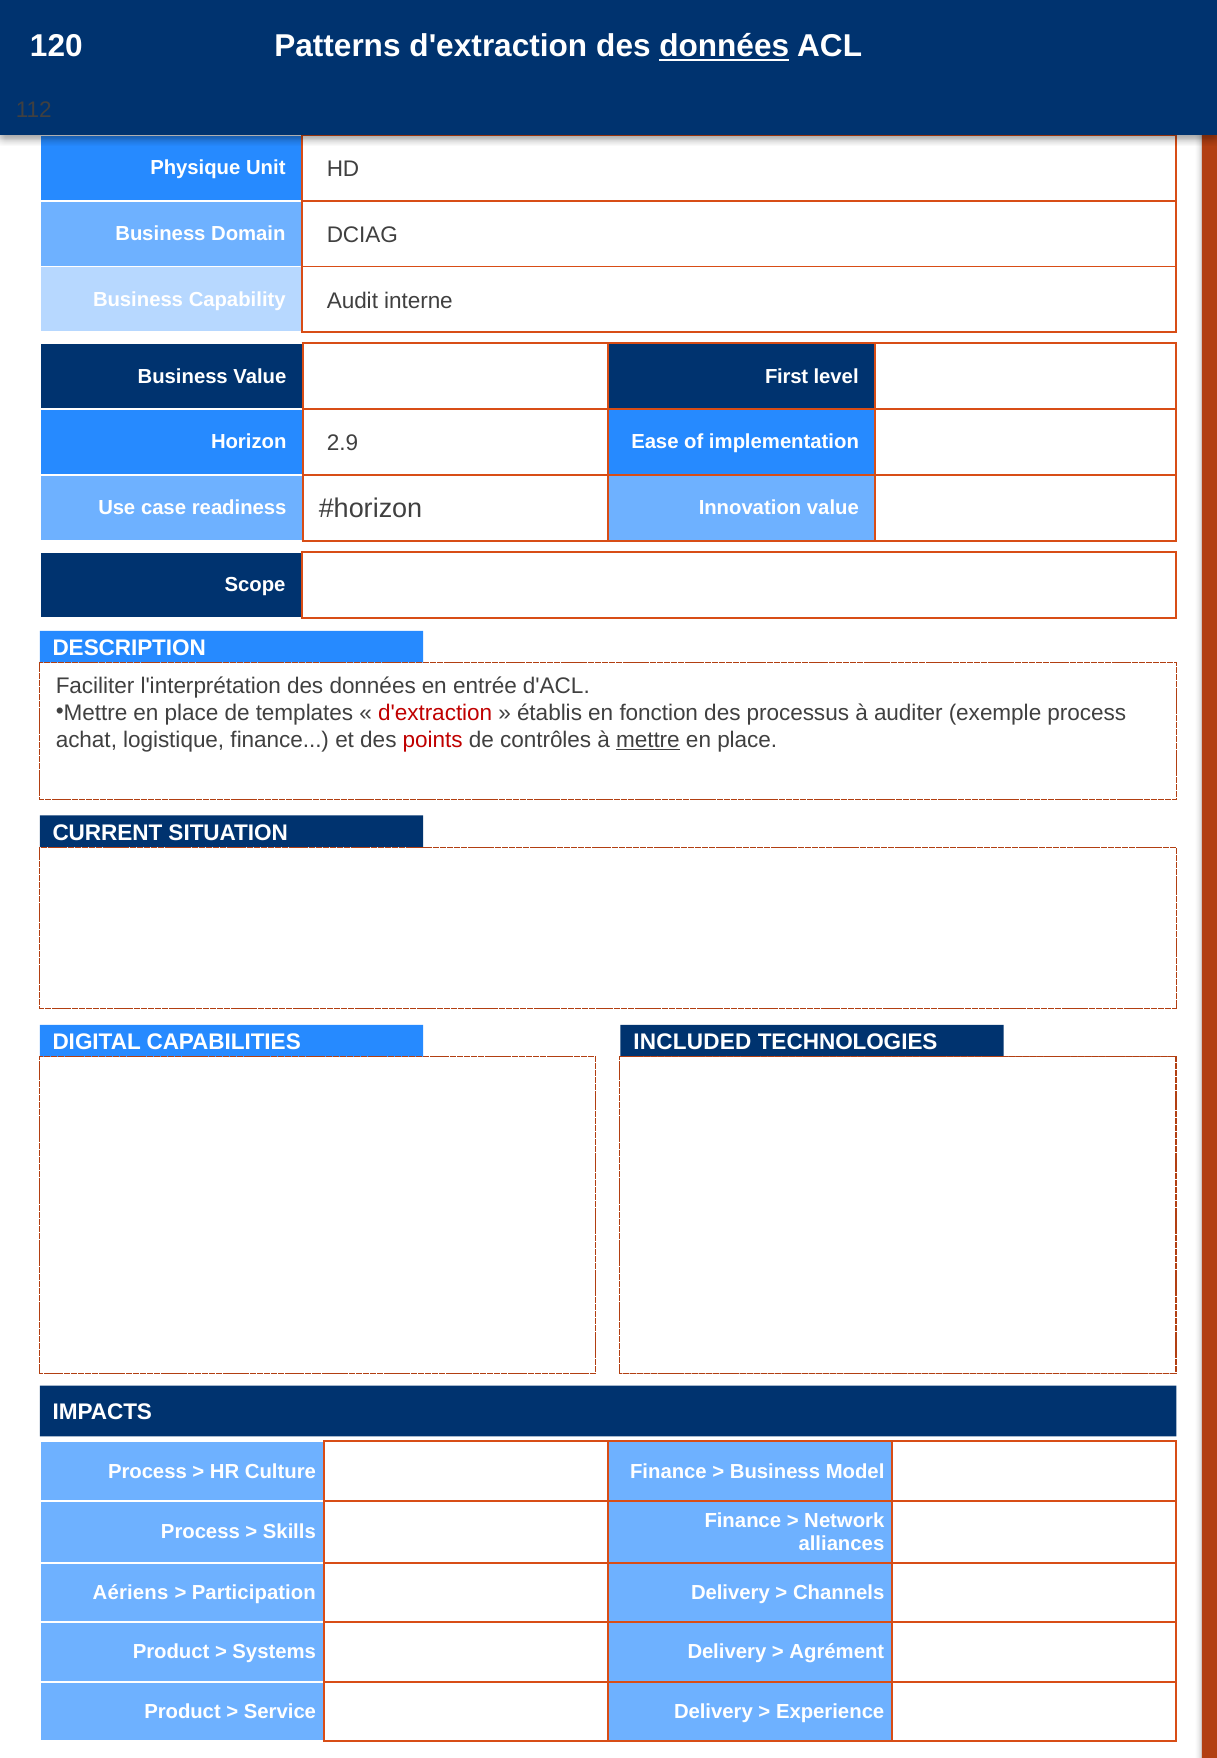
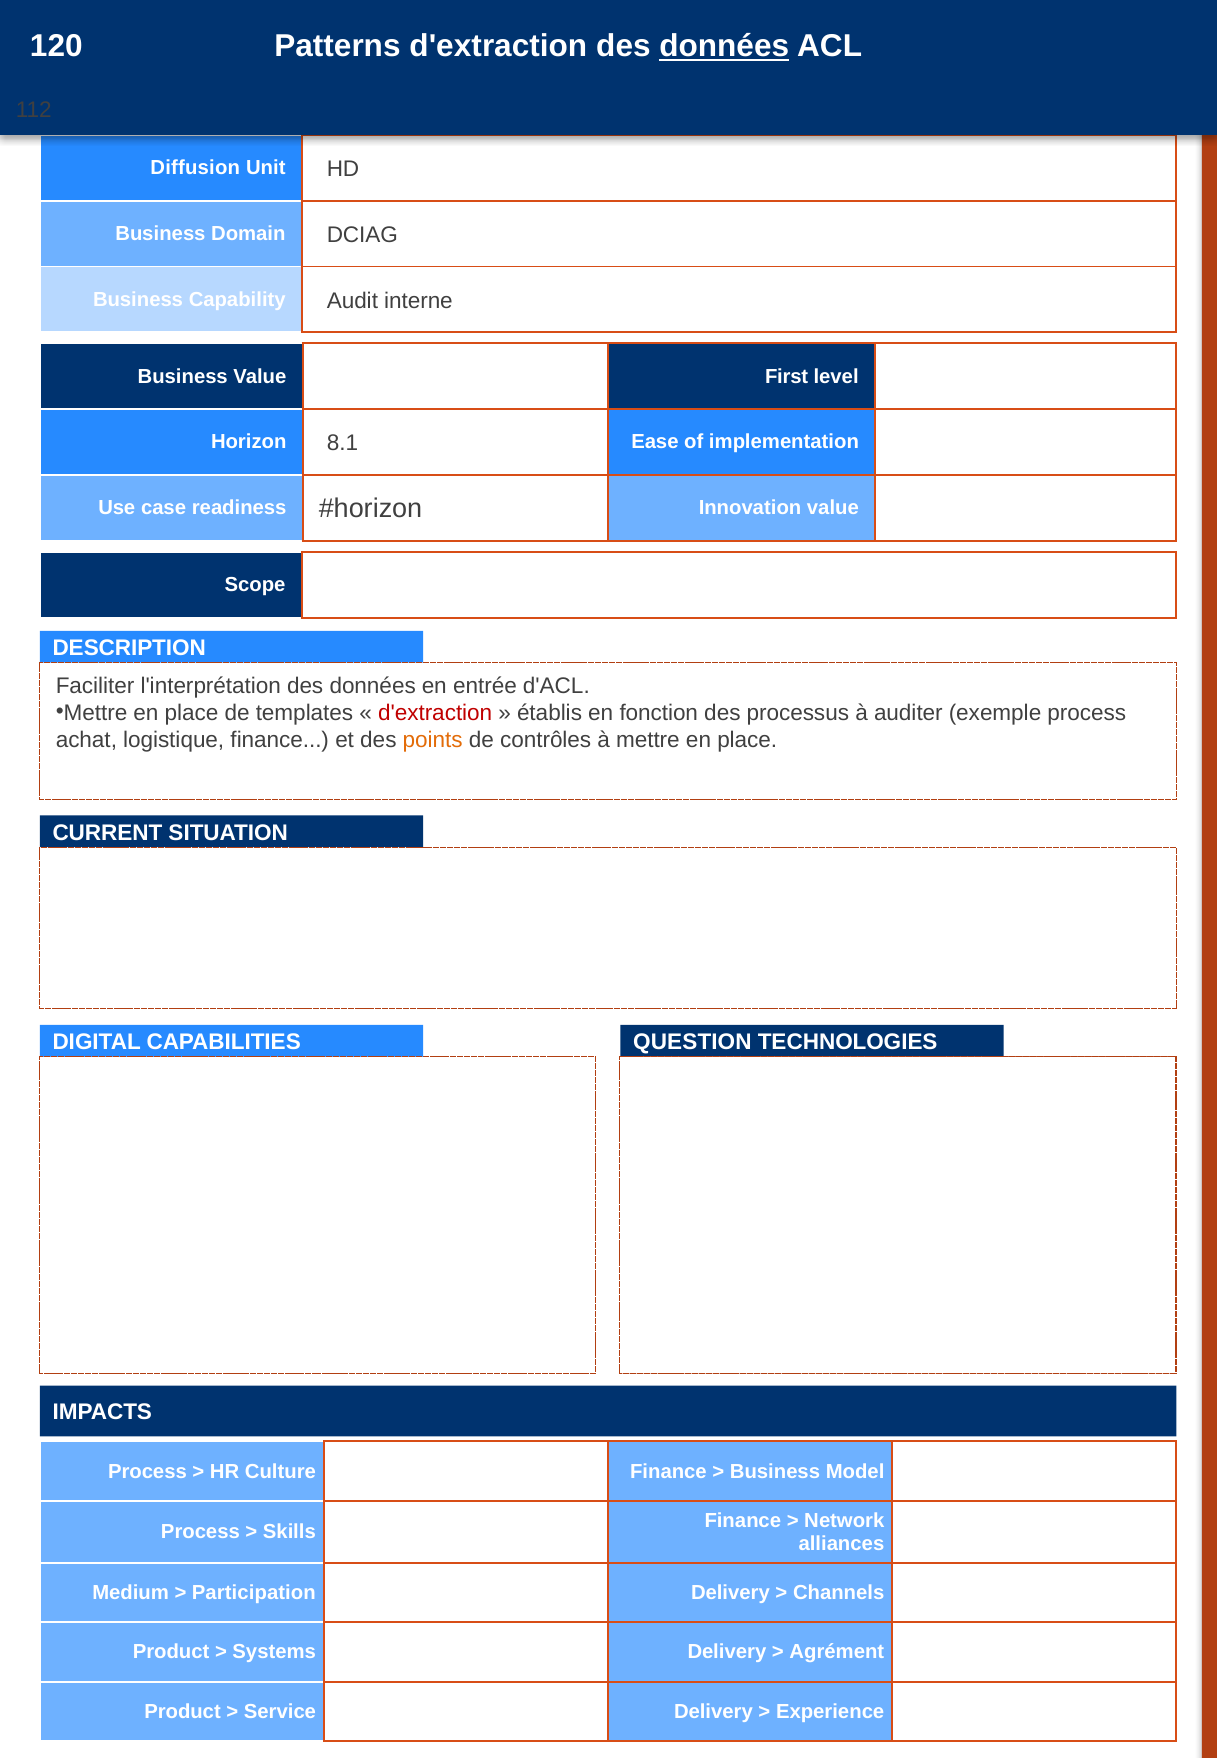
Physique: Physique -> Diffusion (195, 168)
2.9: 2.9 -> 8.1 (343, 444)
points colour: red -> orange (433, 740)
mettre underline: present -> none (648, 740)
INCLUDED: INCLUDED -> QUESTION (692, 1042)
Aériens: Aériens -> Medium (131, 1593)
